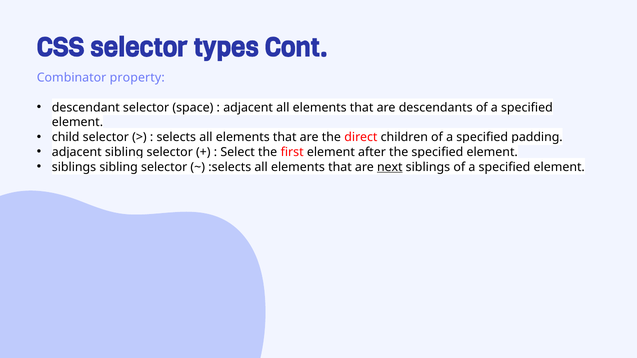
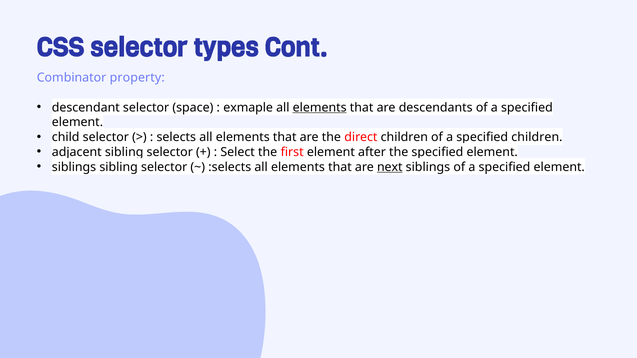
adjacent: adjacent -> exmaple (248, 108)
elements underline: none -> present (320, 108)
padding: padding -> children (537, 137)
